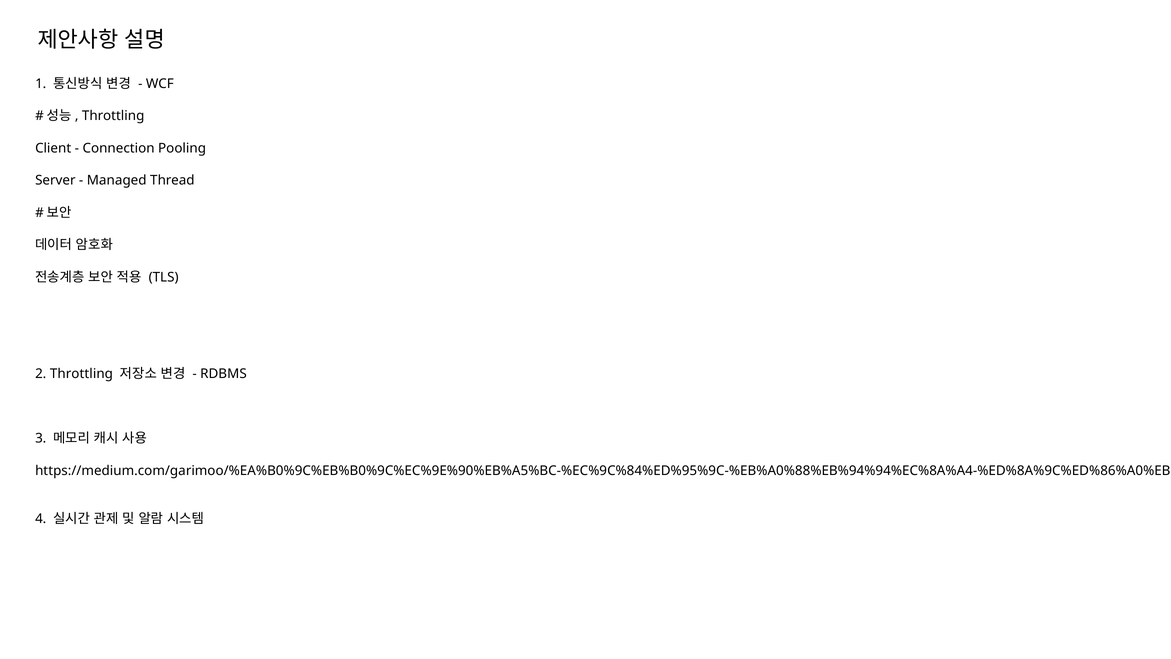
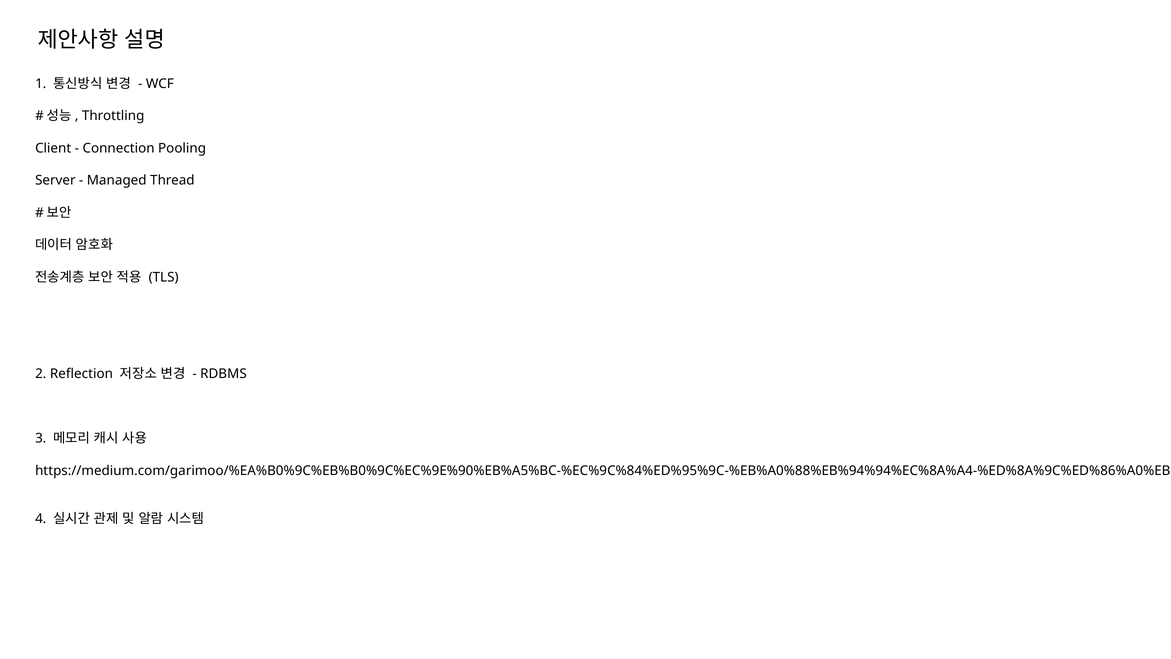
2 Throttling: Throttling -> Reflection (81, 374)
